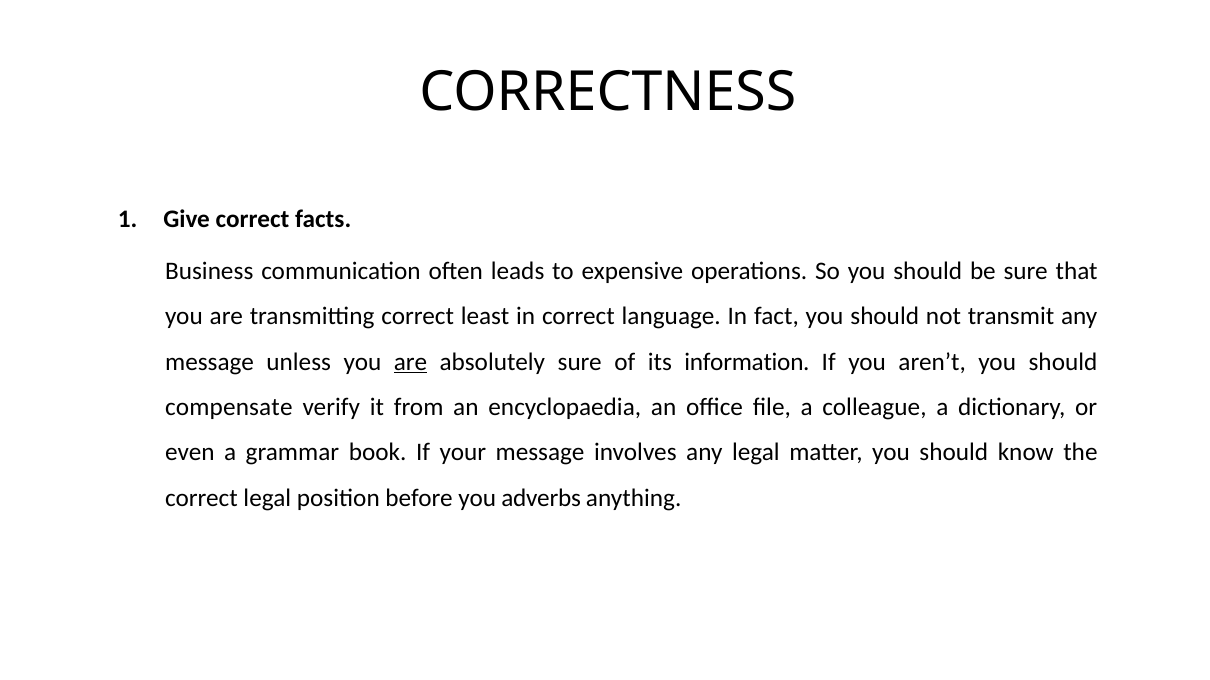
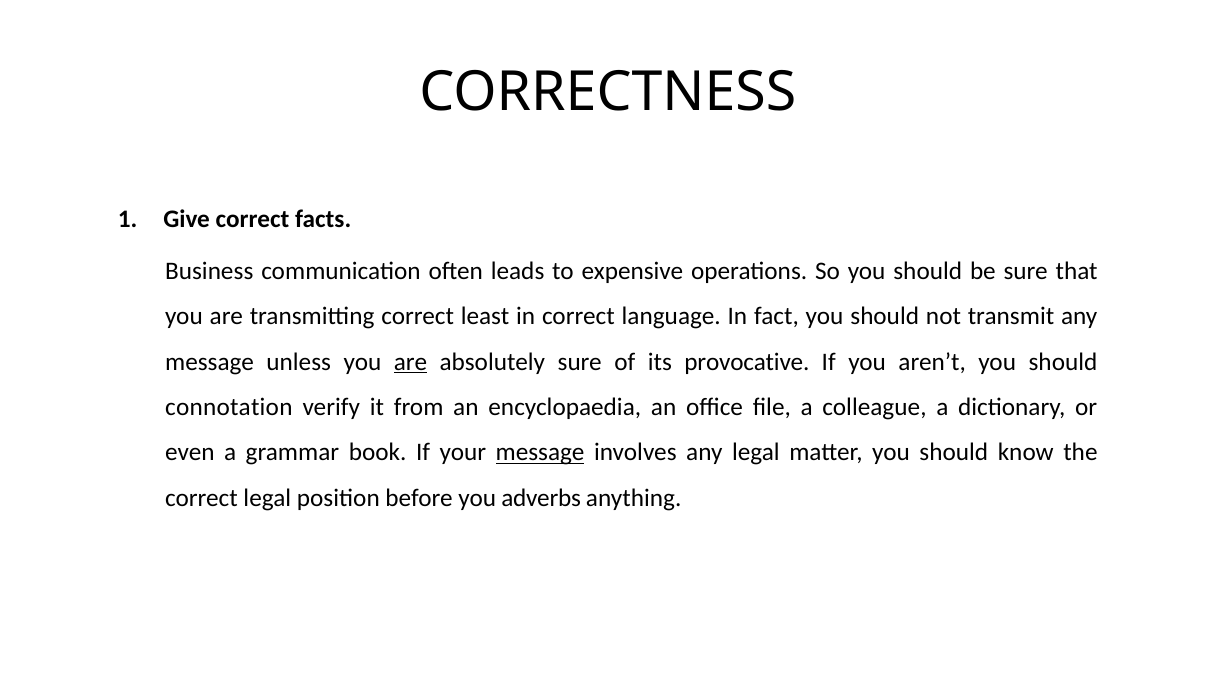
information: information -> provocative (747, 362)
compensate: compensate -> connotation (229, 408)
message underline: none -> present (540, 453)
